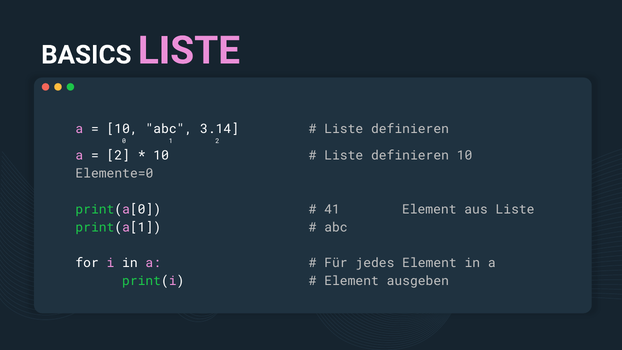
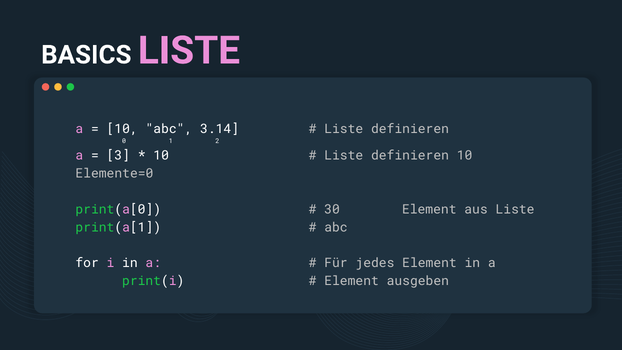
2: 2 -> 3 (118, 156)
41: 41 -> 30 (332, 209)
